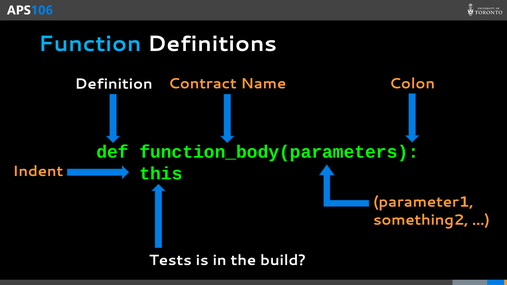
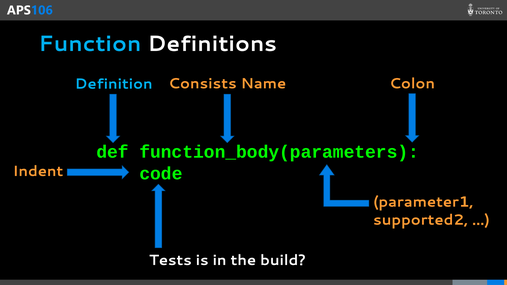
Contract: Contract -> Consists (202, 84)
Definition colour: white -> light blue (114, 84)
this: this -> code (161, 174)
something2: something2 -> supported2 (421, 220)
